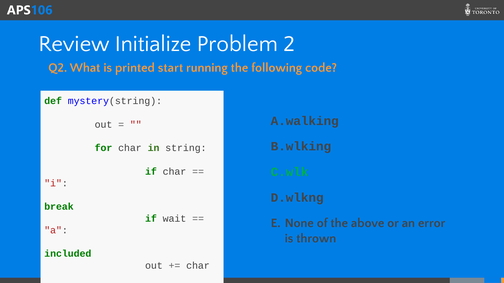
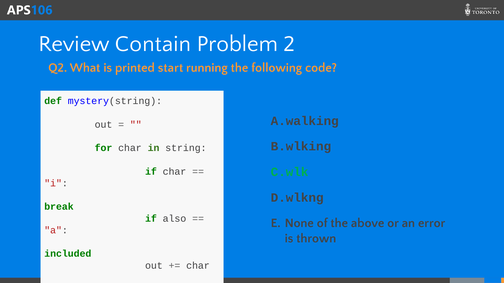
Initialize: Initialize -> Contain (153, 44)
wait: wait -> also (174, 219)
